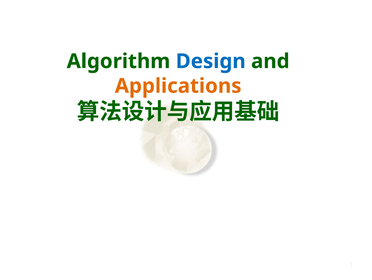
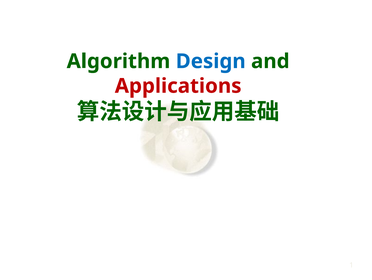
Applications colour: orange -> red (178, 86)
